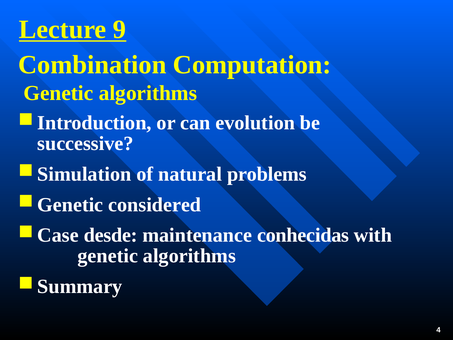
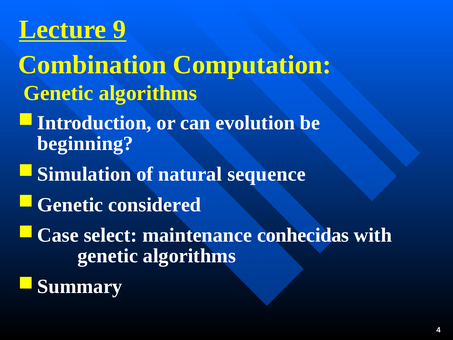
successive: successive -> beginning (85, 143)
problems: problems -> sequence (267, 174)
desde: desde -> select (111, 235)
